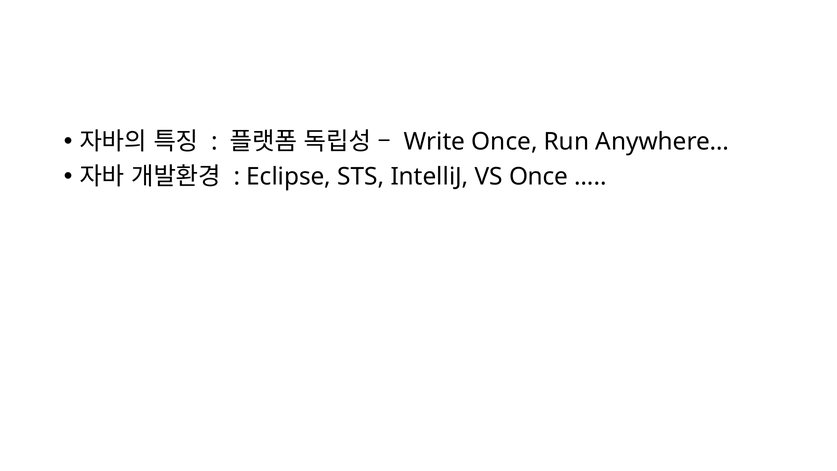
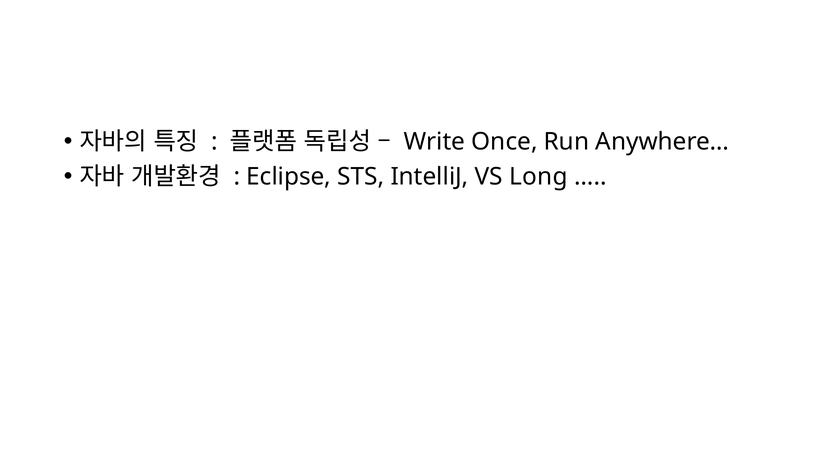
VS Once: Once -> Long (538, 177)
